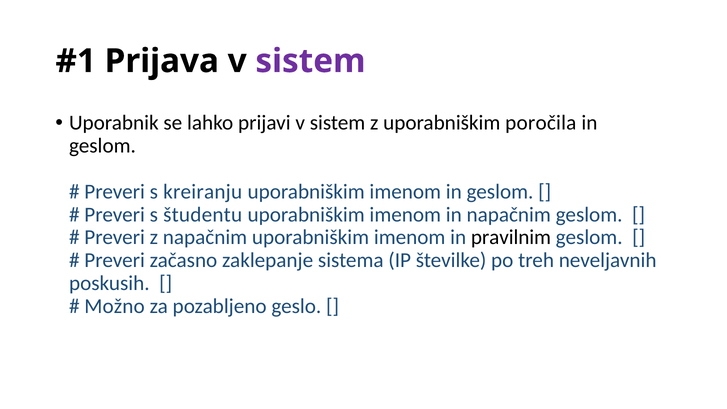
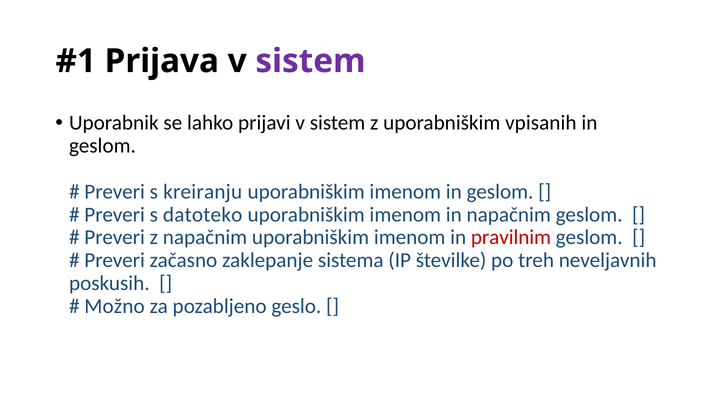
poročila: poročila -> vpisanih (541, 123)
študentu: študentu -> datoteko (203, 215)
pravilnim colour: black -> red (511, 237)
